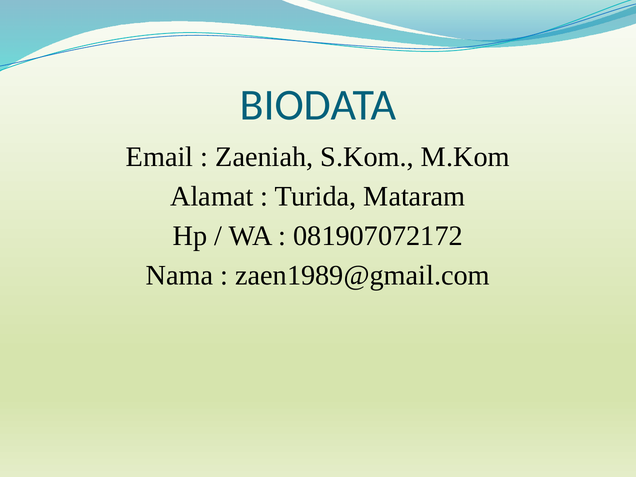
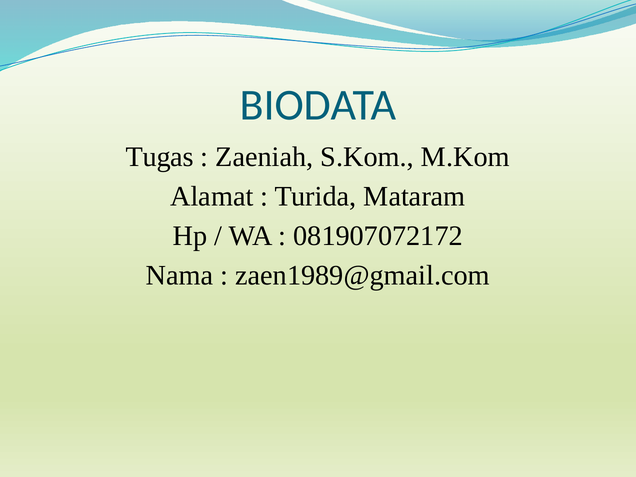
Email: Email -> Tugas (160, 157)
